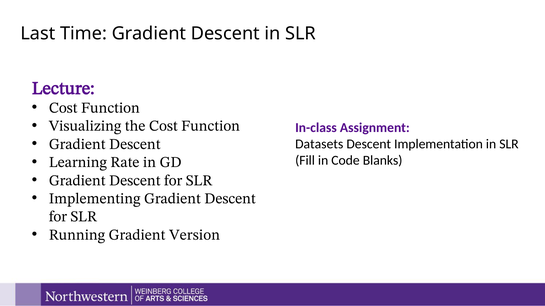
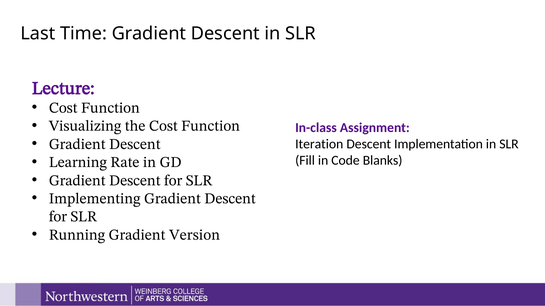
Datasets: Datasets -> Iteration (319, 144)
